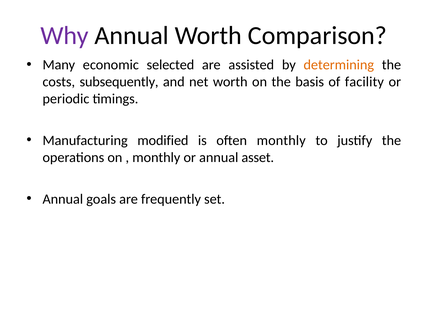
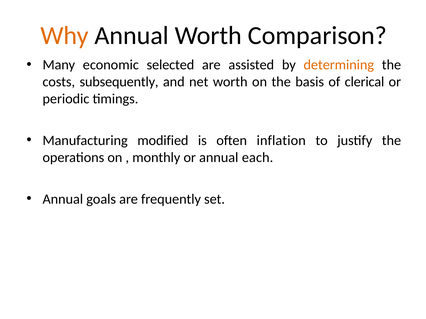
Why colour: purple -> orange (65, 36)
facility: facility -> clerical (365, 82)
often monthly: monthly -> inflation (281, 141)
asset: asset -> each (258, 158)
